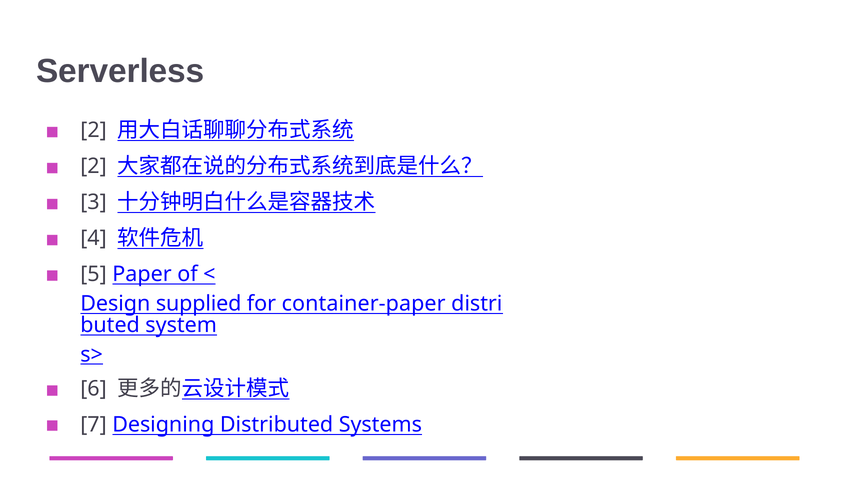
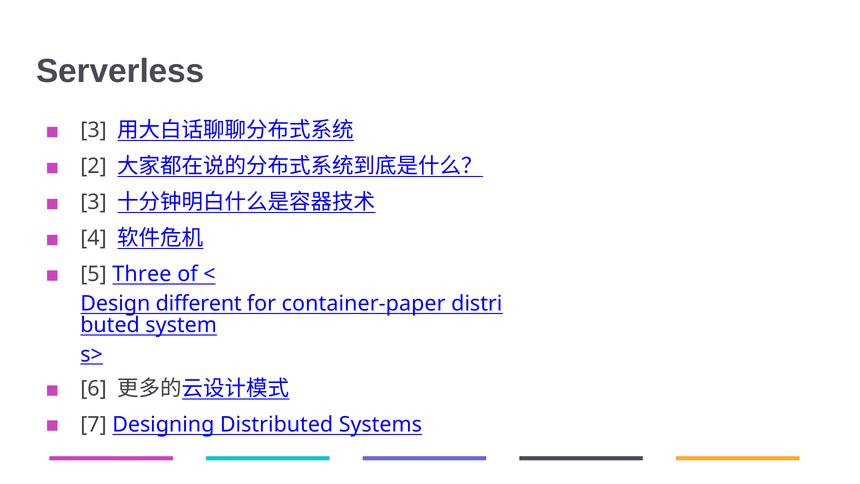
2: 2 -> 3 (94, 130)
Paper: Paper -> Three (142, 274)
supplied: supplied -> different (199, 303)
